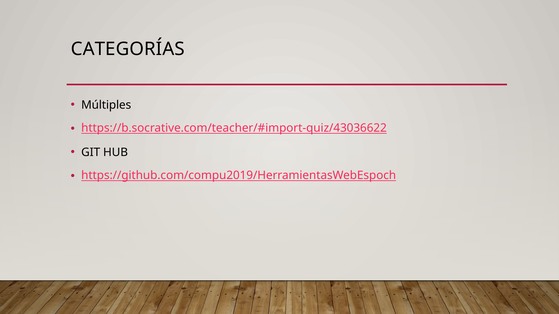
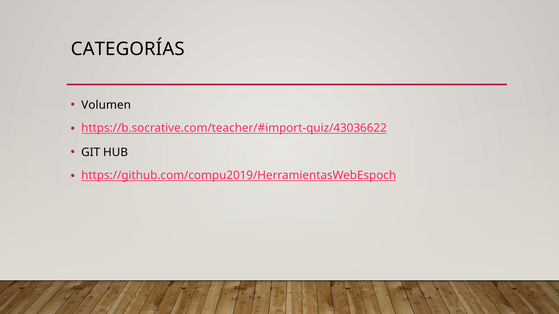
Múltiples: Múltiples -> Volumen (106, 105)
